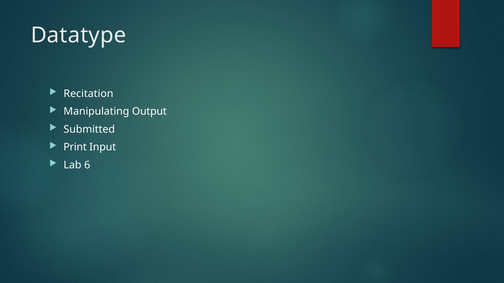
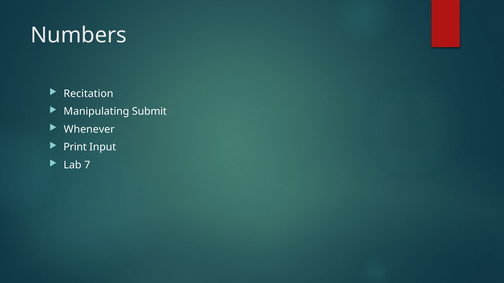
Datatype: Datatype -> Numbers (79, 35)
Output: Output -> Submit (149, 112)
Submitted: Submitted -> Whenever (89, 130)
6: 6 -> 7 (87, 165)
